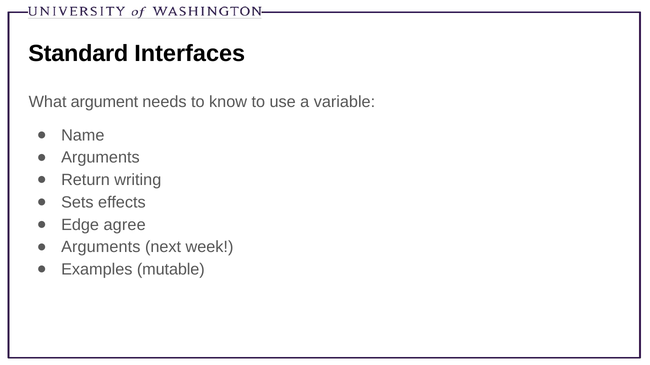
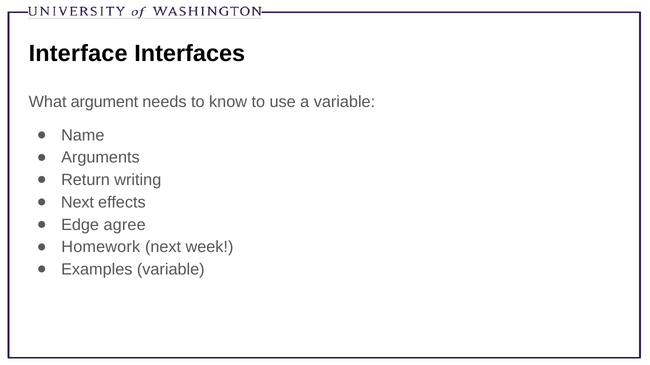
Standard: Standard -> Interface (78, 54)
Sets: Sets -> Next (77, 203)
Arguments: Arguments -> Homework (101, 248)
Examples mutable: mutable -> variable (171, 270)
